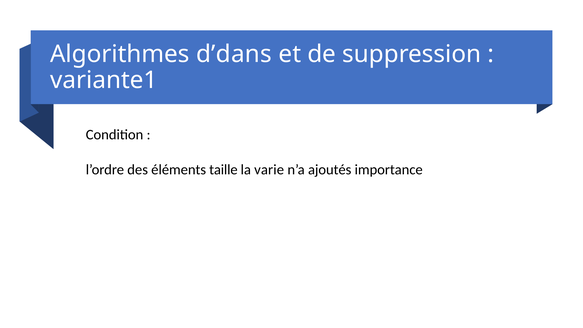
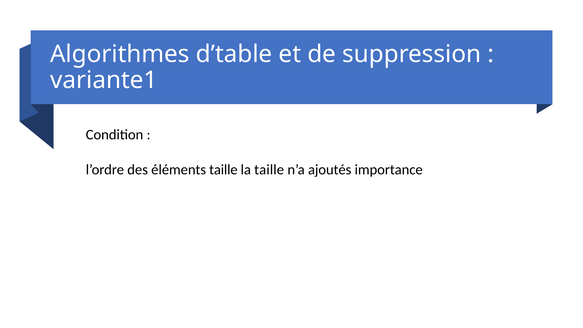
d’dans: d’dans -> d’table (234, 54)
la varie: varie -> taille (269, 170)
